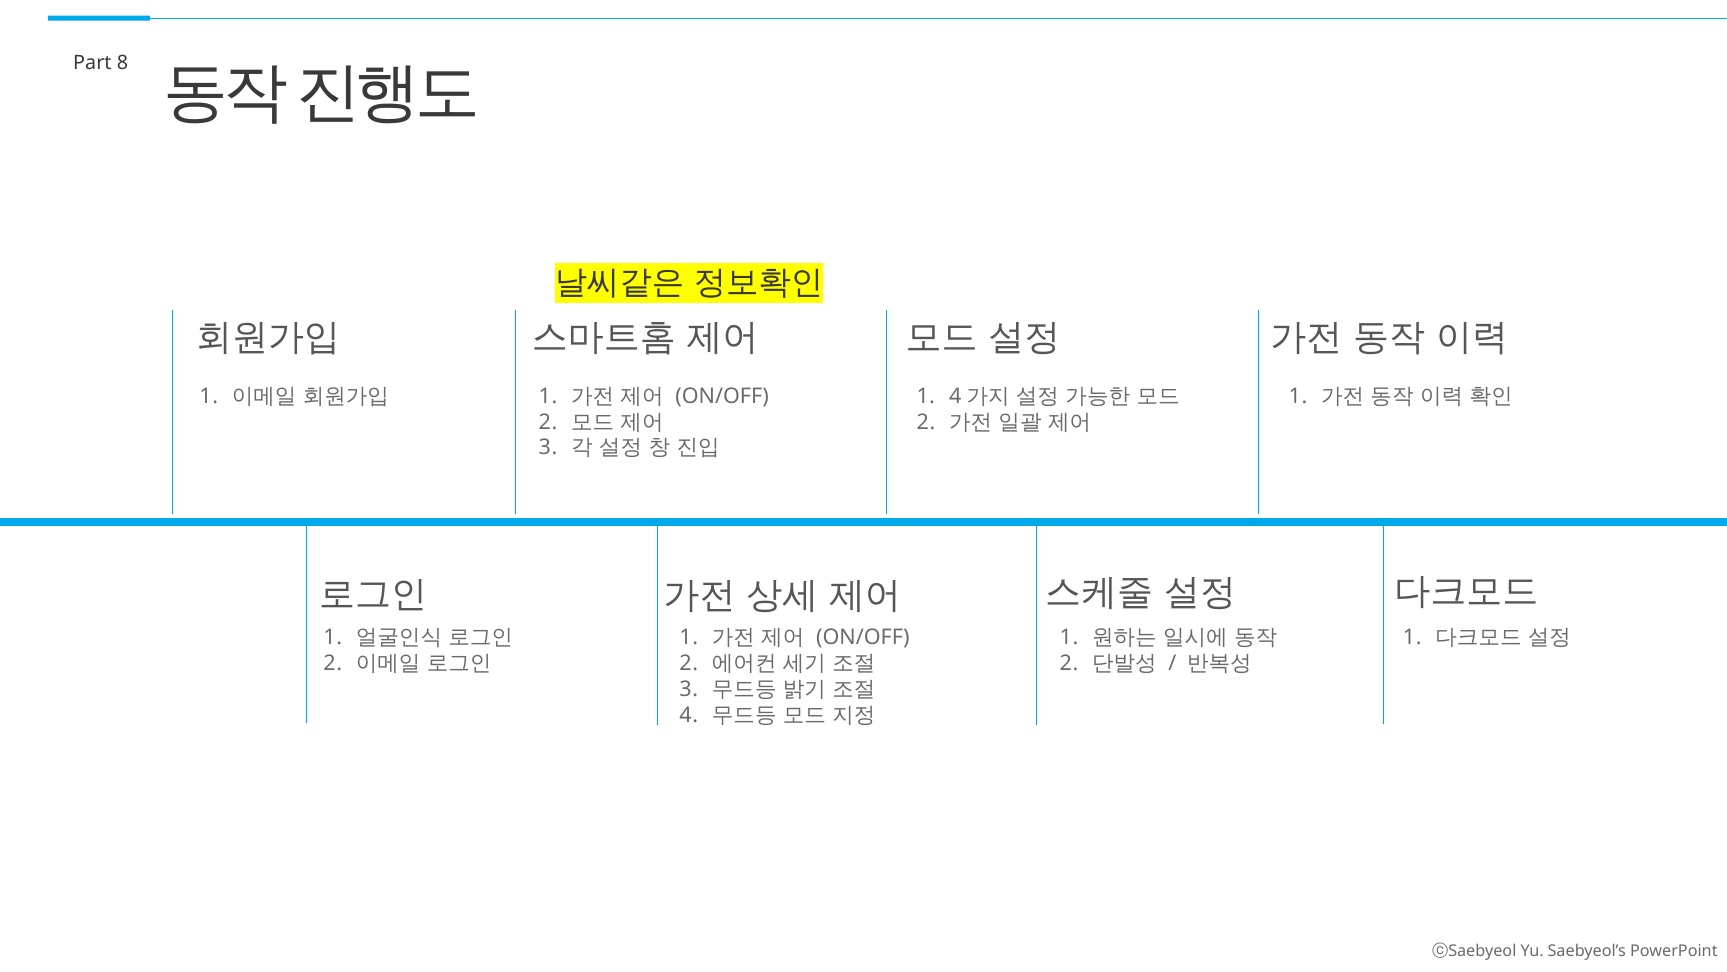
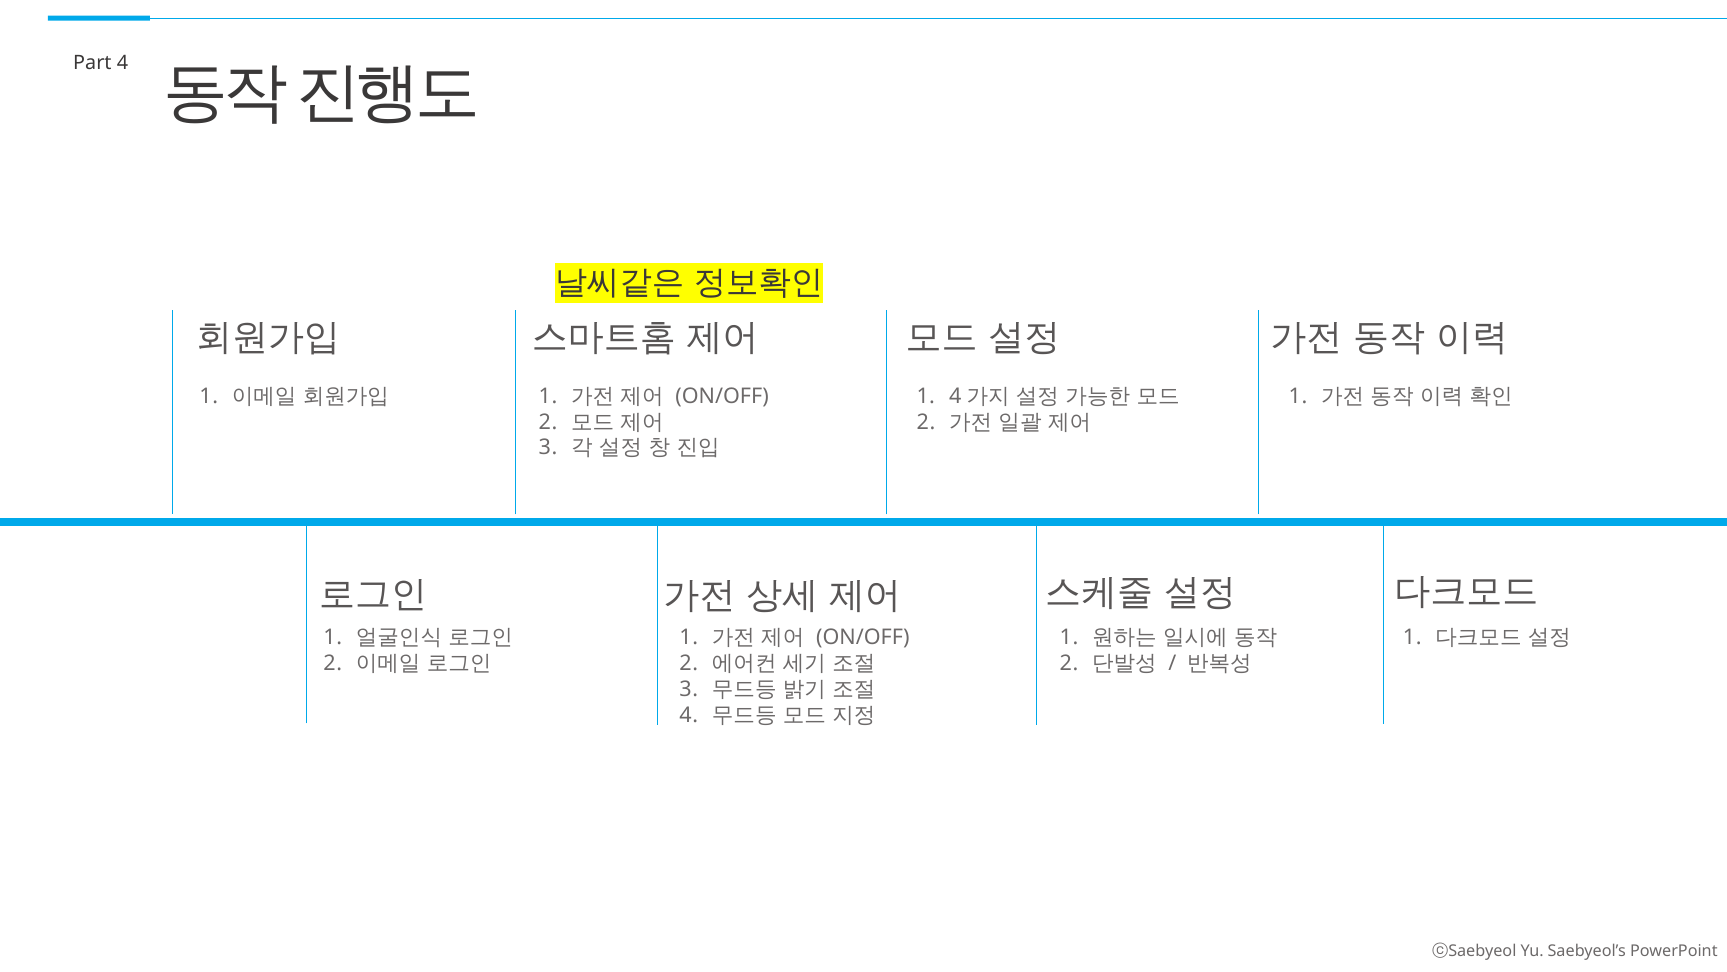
Part 8: 8 -> 4 (122, 63)
